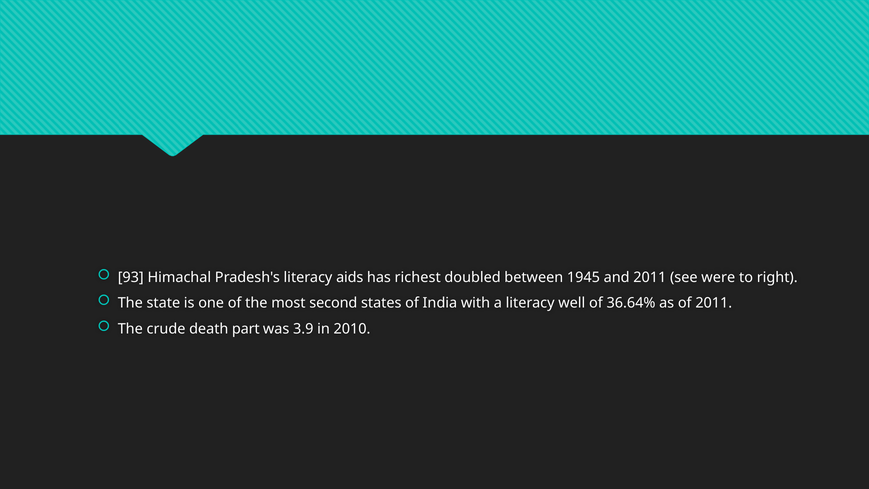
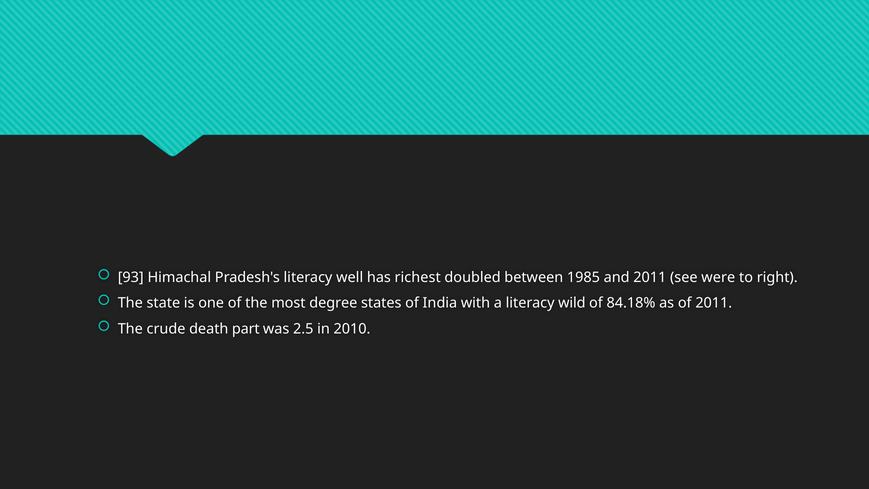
aids: aids -> well (350, 277)
1945: 1945 -> 1985 (583, 277)
second: second -> degree (333, 303)
well: well -> wild (572, 303)
36.64%: 36.64% -> 84.18% (631, 303)
3.9: 3.9 -> 2.5 (303, 329)
